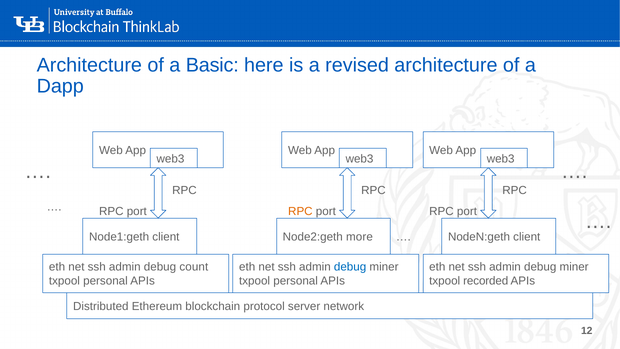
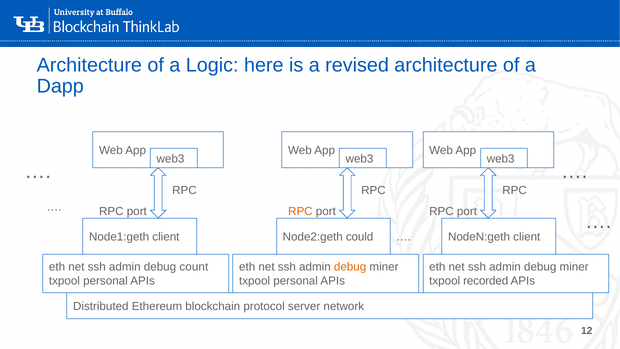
Basic: Basic -> Logic (212, 65)
more: more -> could (360, 237)
debug colour: blue -> orange (350, 267)
